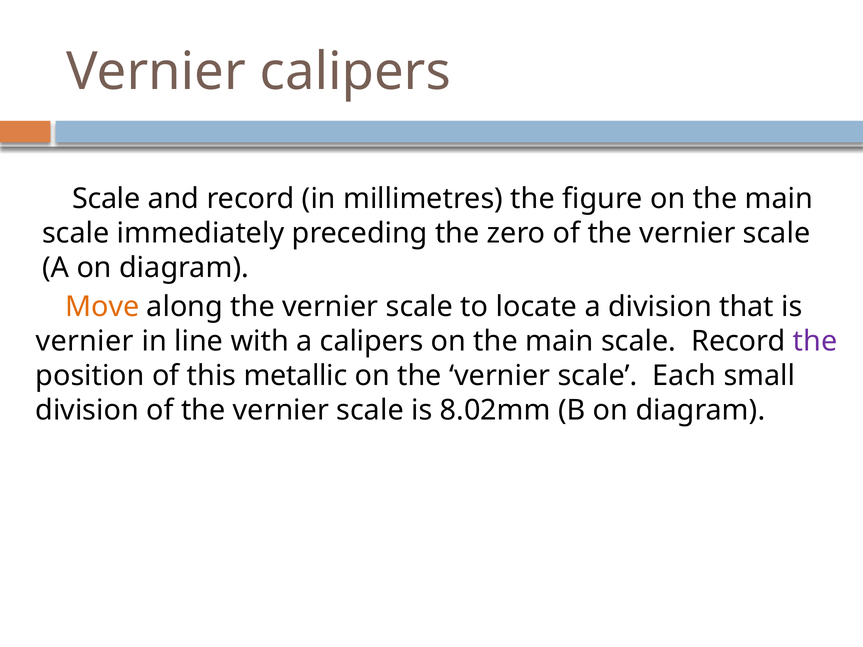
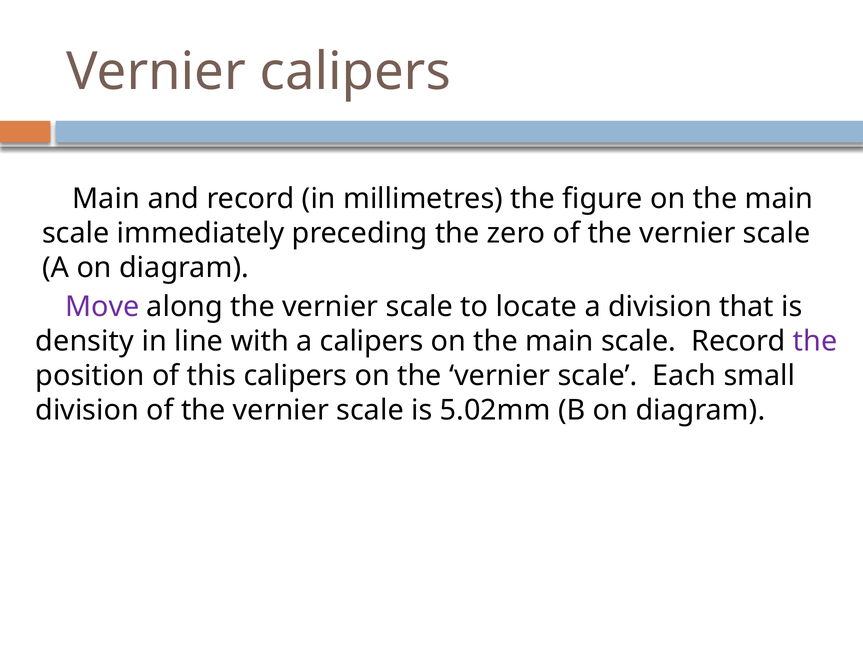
Scale: Scale -> Main (106, 199)
Move colour: orange -> purple (102, 307)
vernier: vernier -> density (85, 341)
this metallic: metallic -> calipers (295, 376)
8.02mm: 8.02mm -> 5.02mm (495, 410)
